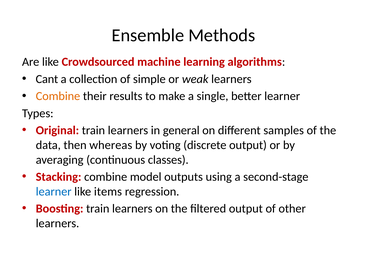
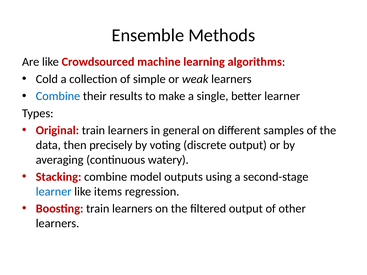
Cant: Cant -> Cold (47, 79)
Combine colour: orange -> blue (58, 96)
whereas: whereas -> precisely (111, 145)
classes: classes -> watery (168, 160)
